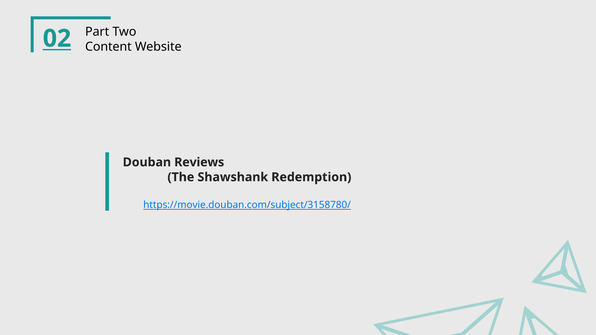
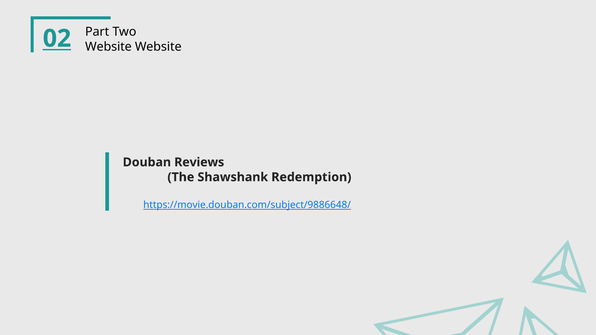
Content: Content -> Website (108, 47)
https://movie.douban.com/subject/3158780/: https://movie.douban.com/subject/3158780/ -> https://movie.douban.com/subject/9886648/ (247, 205)
